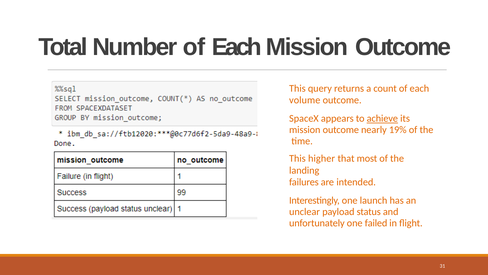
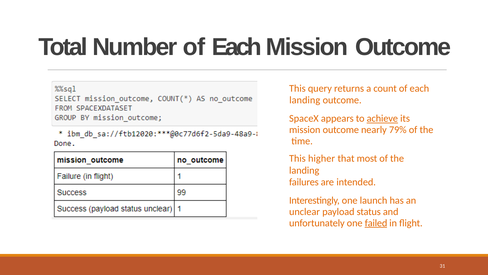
volume: volume -> landing (305, 100)
19%: 19% -> 79% (398, 130)
failed underline: none -> present (376, 223)
